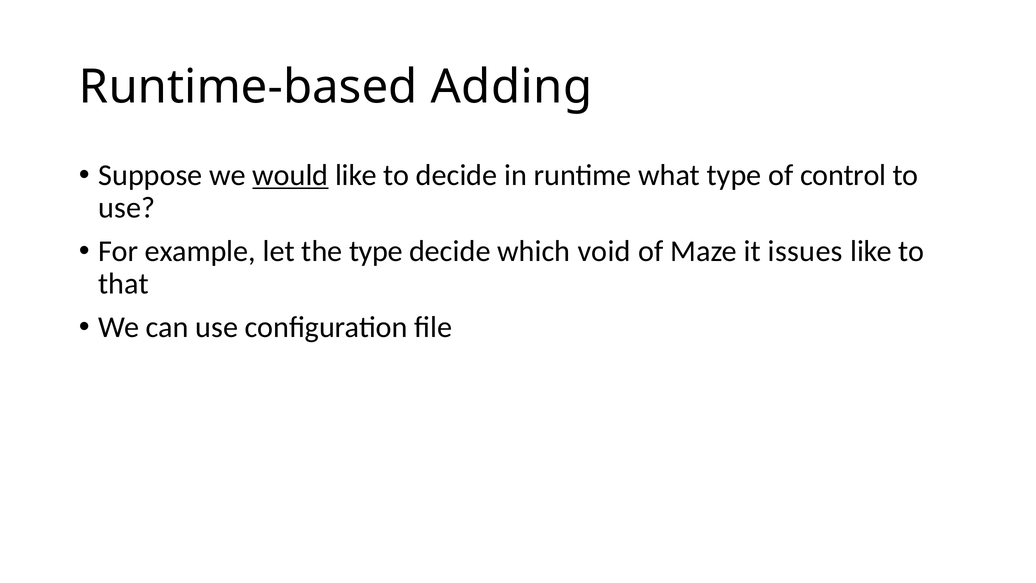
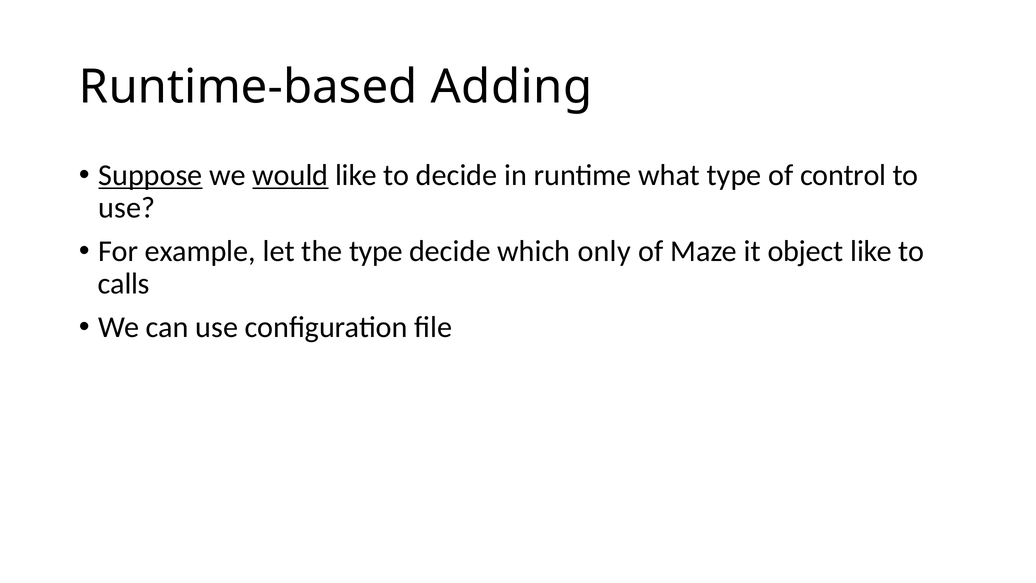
Suppose underline: none -> present (150, 175)
void: void -> only (604, 251)
issues: issues -> object (806, 251)
that: that -> calls (124, 284)
